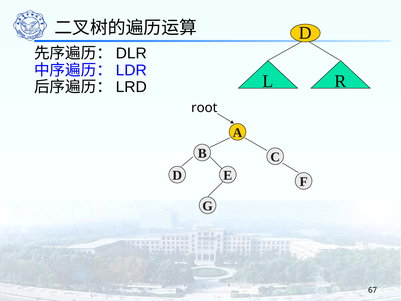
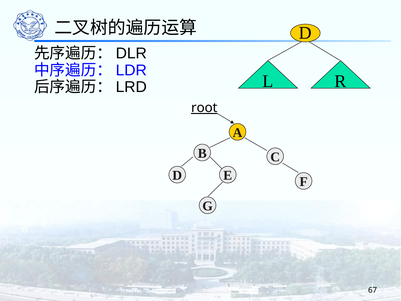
root underline: none -> present (204, 108)
